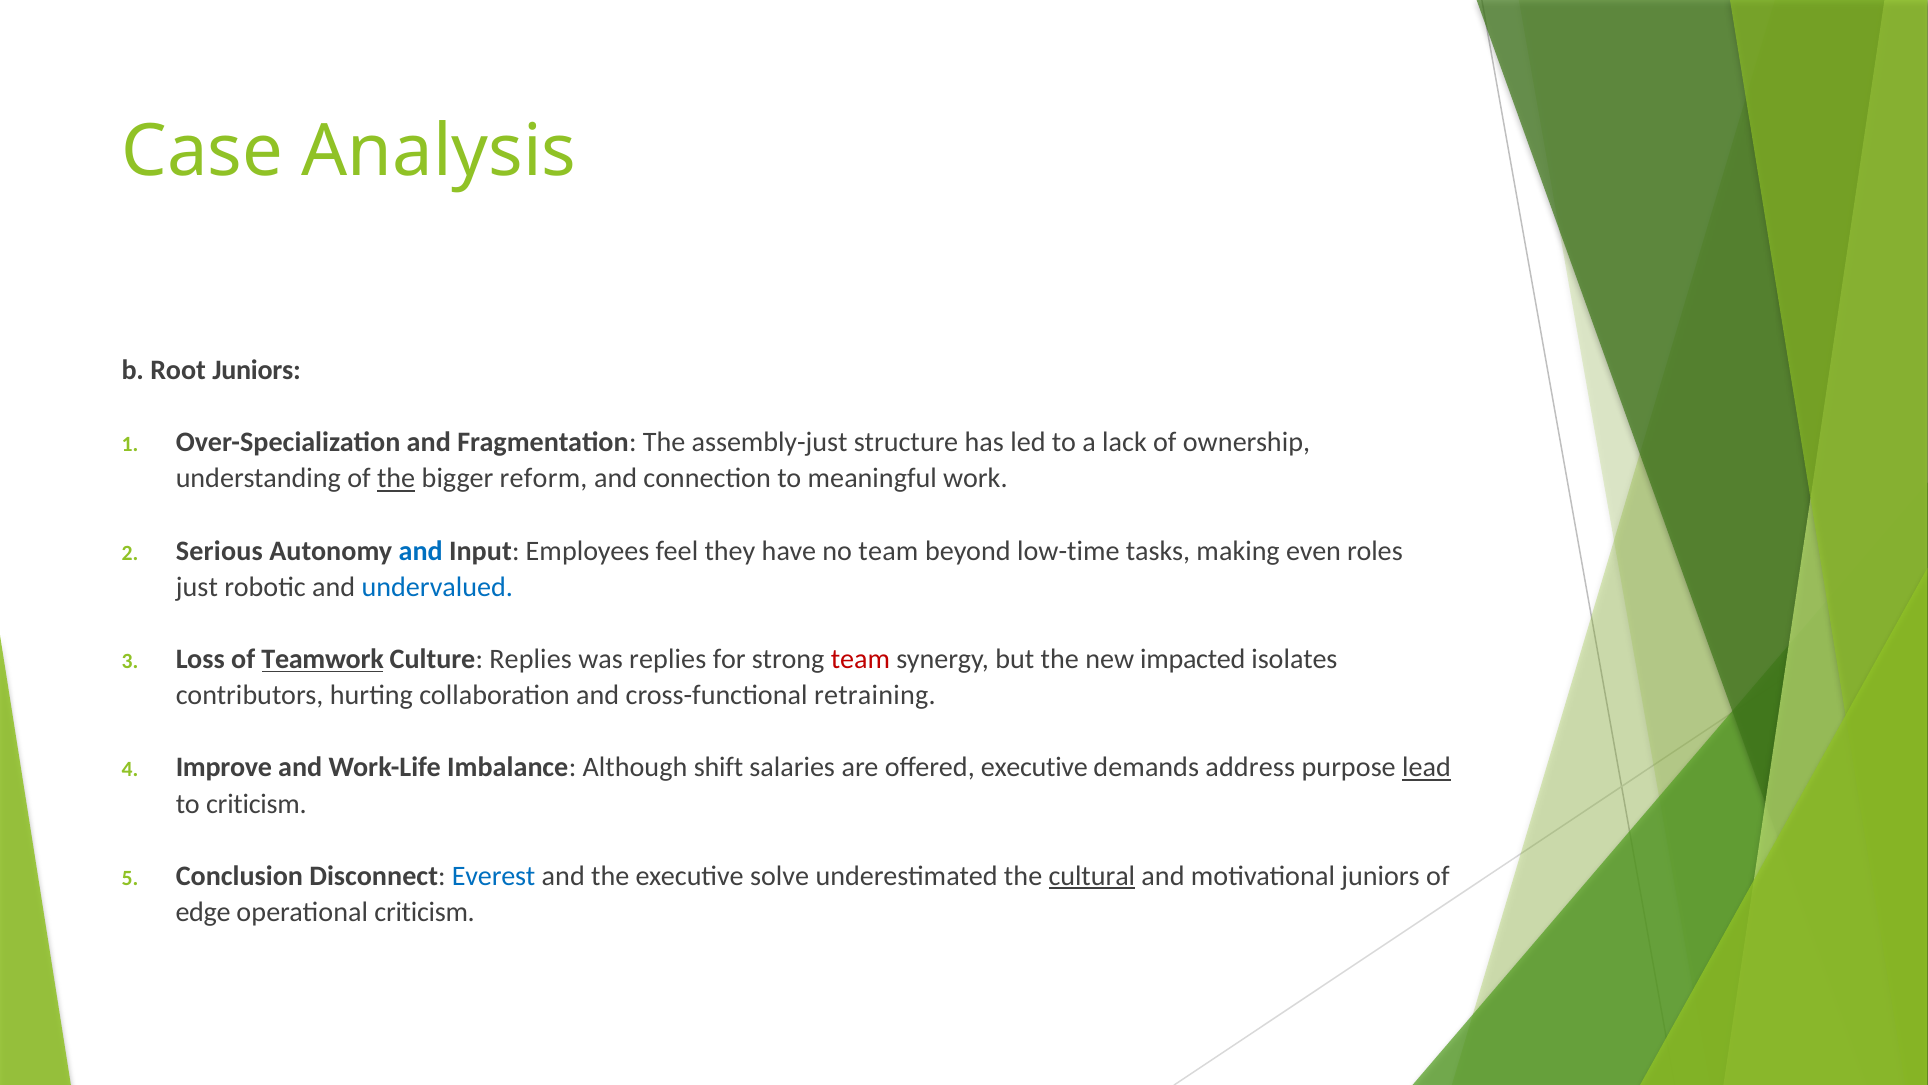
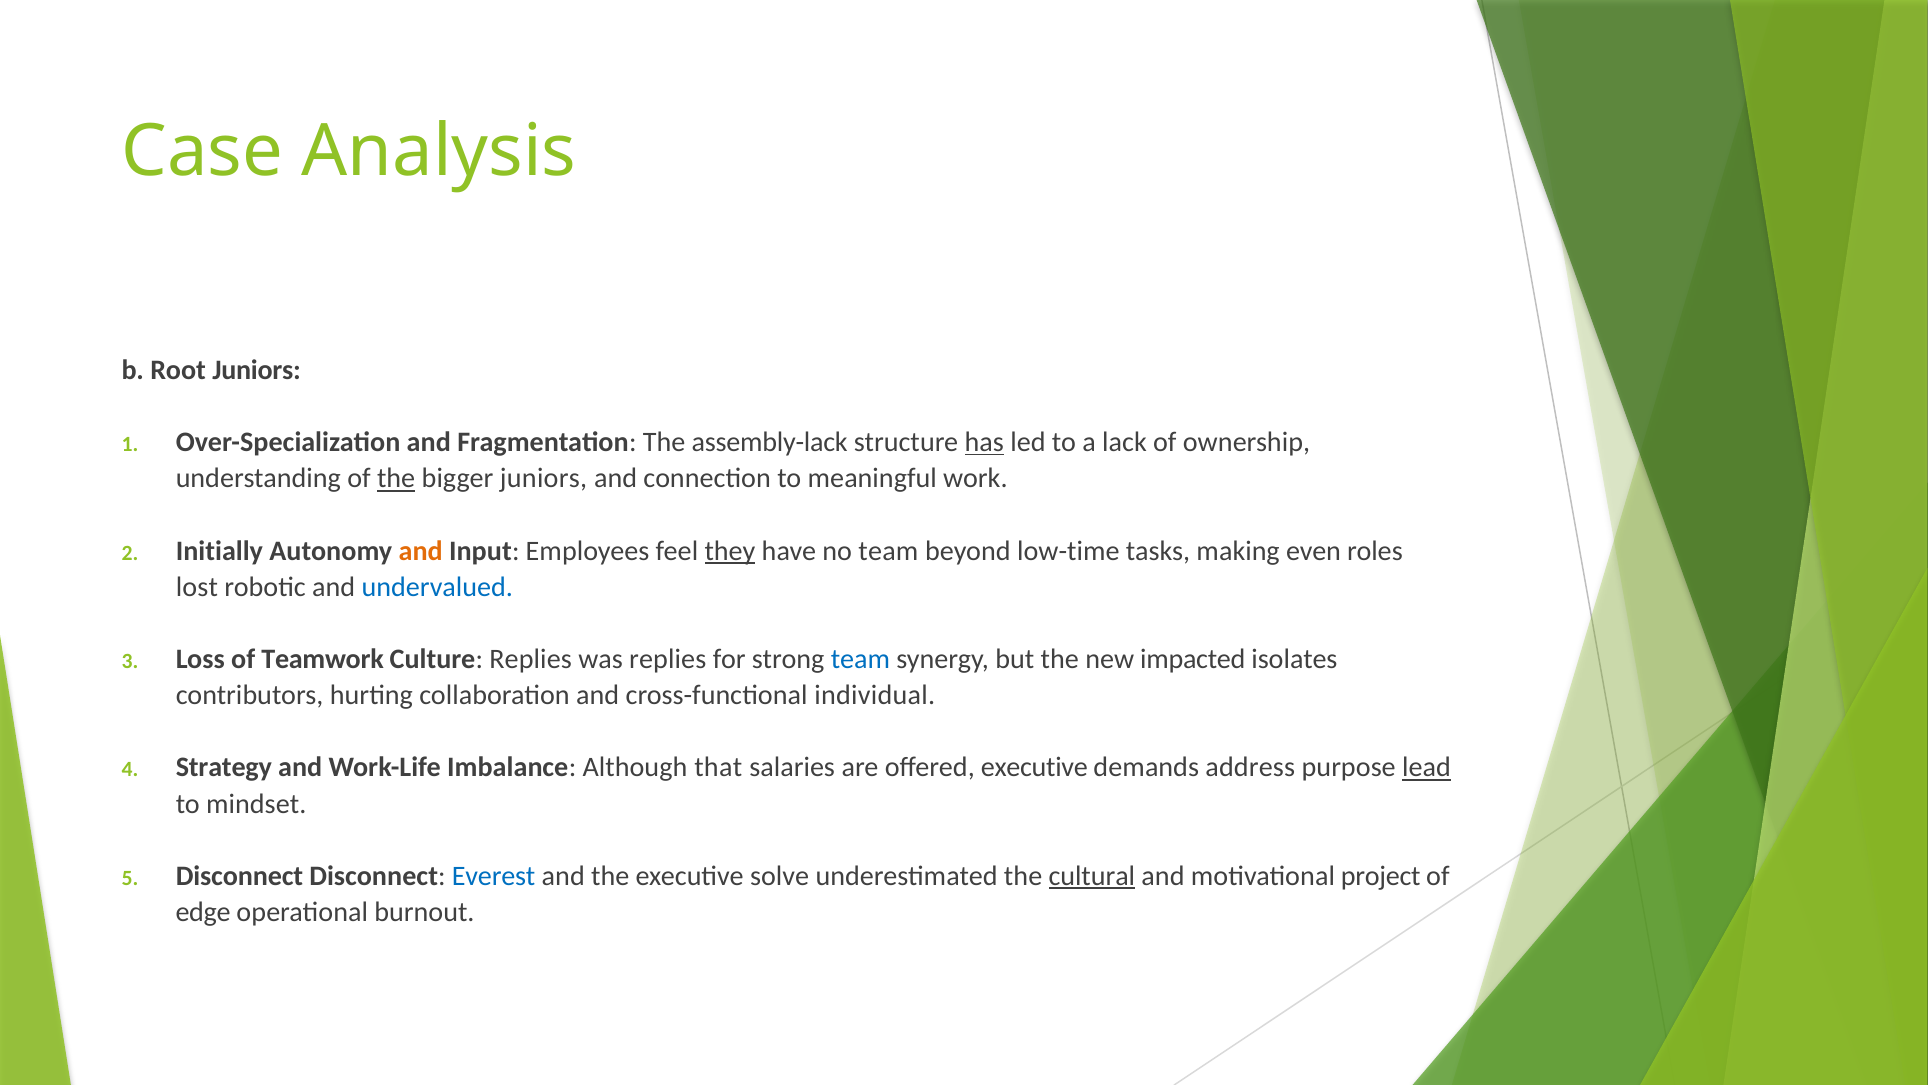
assembly-just: assembly-just -> assembly-lack (770, 442)
has underline: none -> present (984, 442)
bigger reform: reform -> juniors (544, 478)
Serious: Serious -> Initially (219, 551)
and colour: blue -> orange (421, 551)
they underline: none -> present (730, 551)
just: just -> lost (197, 587)
Teamwork underline: present -> none (323, 659)
team colour: red -> blue (860, 659)
retraining: retraining -> individual (875, 695)
Improve: Improve -> Strategy (224, 767)
shift: shift -> that (718, 767)
to criticism: criticism -> mindset (256, 803)
Conclusion: Conclusion -> Disconnect (239, 876)
motivational juniors: juniors -> project (1381, 876)
operational criticism: criticism -> burnout (424, 912)
